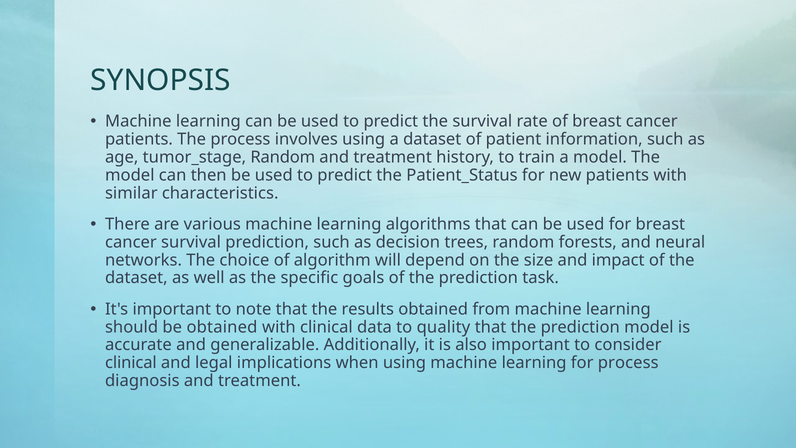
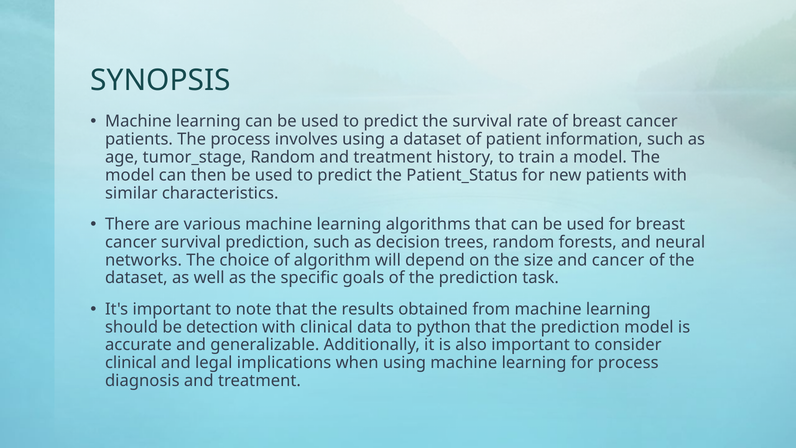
and impact: impact -> cancer (618, 260)
be obtained: obtained -> detection (222, 327)
quality: quality -> python (444, 327)
